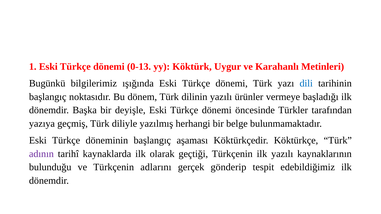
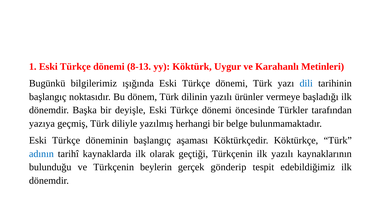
0-13: 0-13 -> 8-13 (139, 67)
adının colour: purple -> blue (41, 154)
adlarını: adlarını -> beylerin (156, 167)
